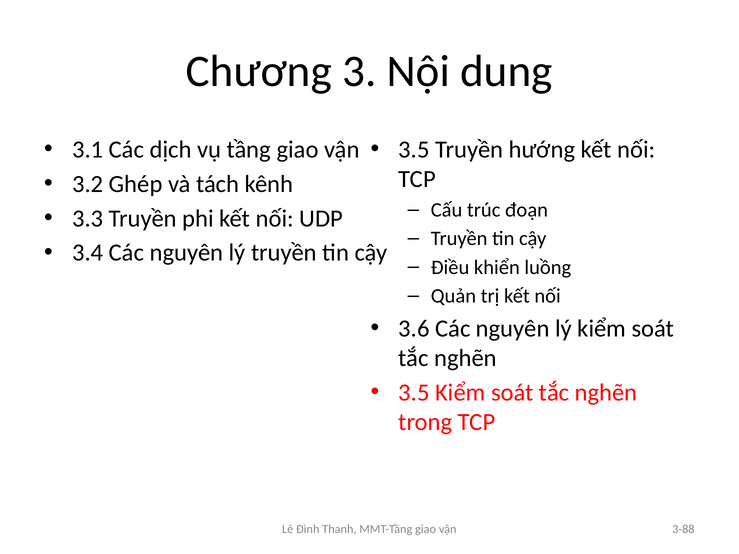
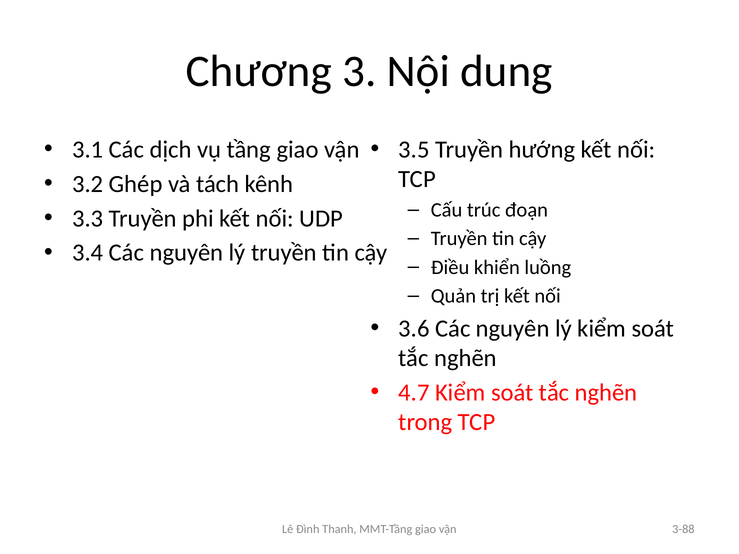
3.5: 3.5 -> 4.7 (414, 393)
